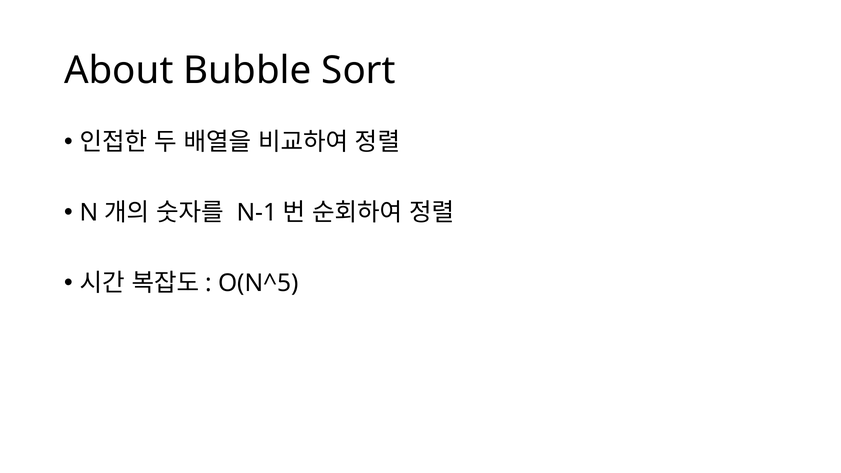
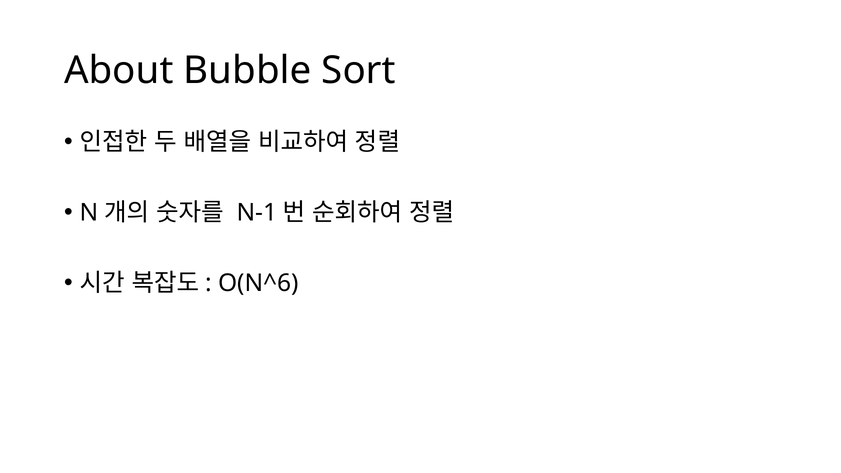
O(N^5: O(N^5 -> O(N^6 (258, 283)
